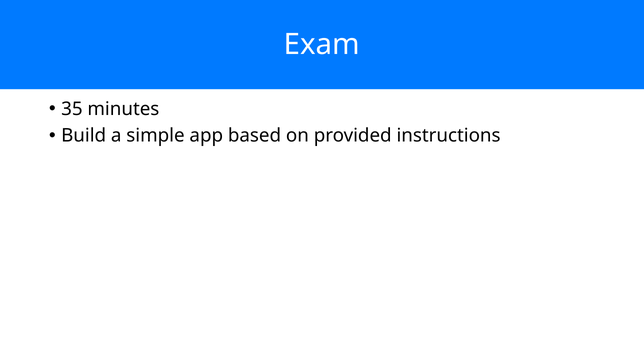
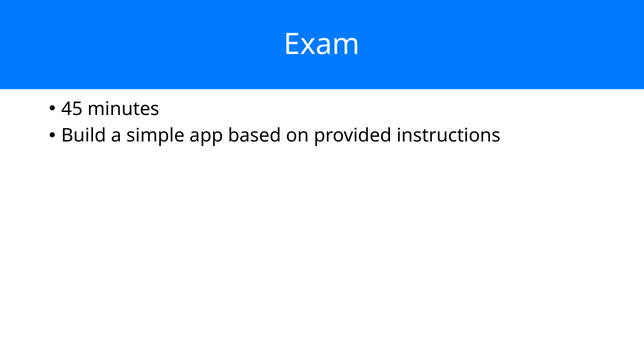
35: 35 -> 45 (72, 109)
